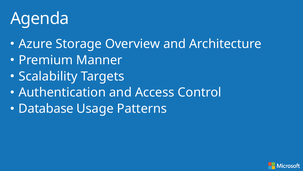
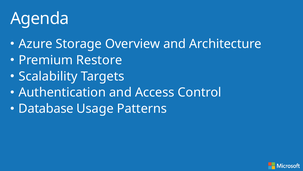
Manner: Manner -> Restore (99, 60)
